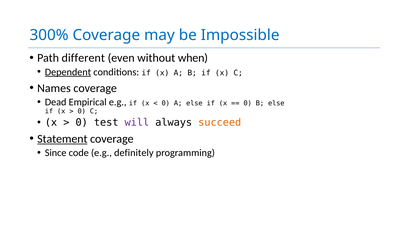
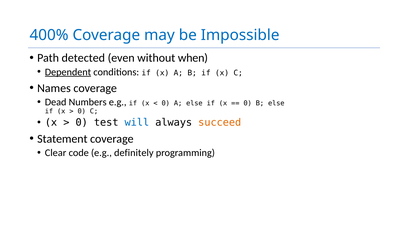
300%: 300% -> 400% (49, 35)
different: different -> detected (83, 58)
Empirical: Empirical -> Numbers (88, 102)
will colour: purple -> blue (137, 123)
Statement underline: present -> none (62, 139)
Since: Since -> Clear (56, 153)
